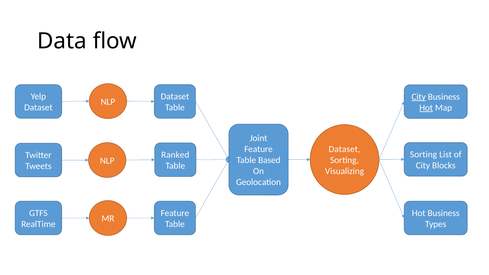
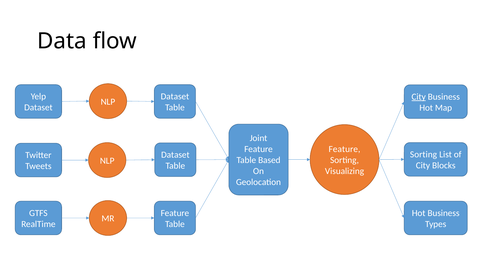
Hot underline: present -> none (426, 108)
Dataset: Dataset -> Feature (344, 149)
Ranked: Ranked -> Dataset (175, 155)
